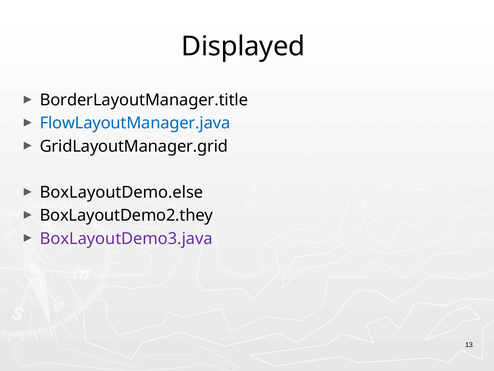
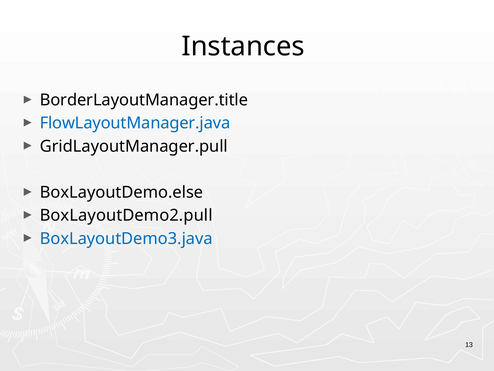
Displayed: Displayed -> Instances (243, 46)
GridLayoutManager.grid: GridLayoutManager.grid -> GridLayoutManager.pull (134, 146)
BoxLayoutDemo2.they: BoxLayoutDemo2.they -> BoxLayoutDemo2.pull (126, 215)
BoxLayoutDemo3.java colour: purple -> blue (126, 238)
